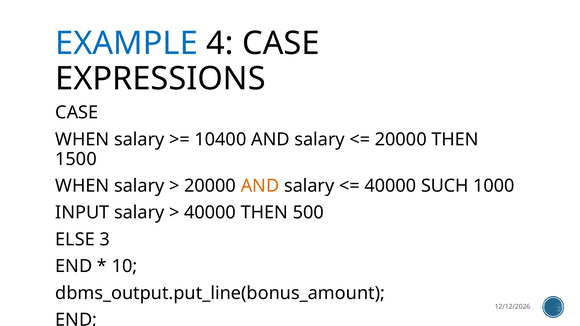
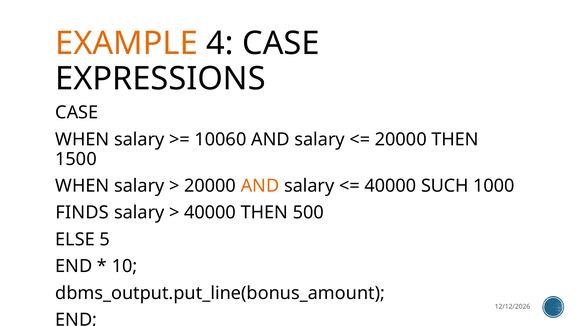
EXAMPLE colour: blue -> orange (127, 44)
10400: 10400 -> 10060 (220, 140)
INPUT: INPUT -> FINDS (82, 213)
3: 3 -> 5 (105, 240)
